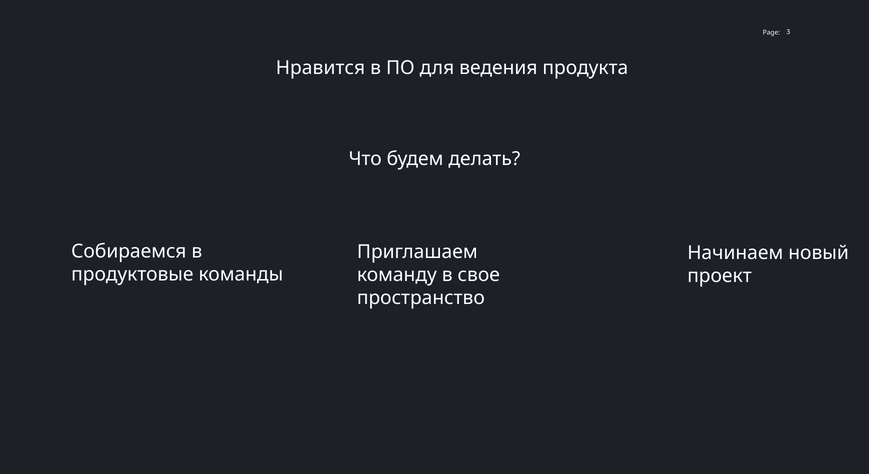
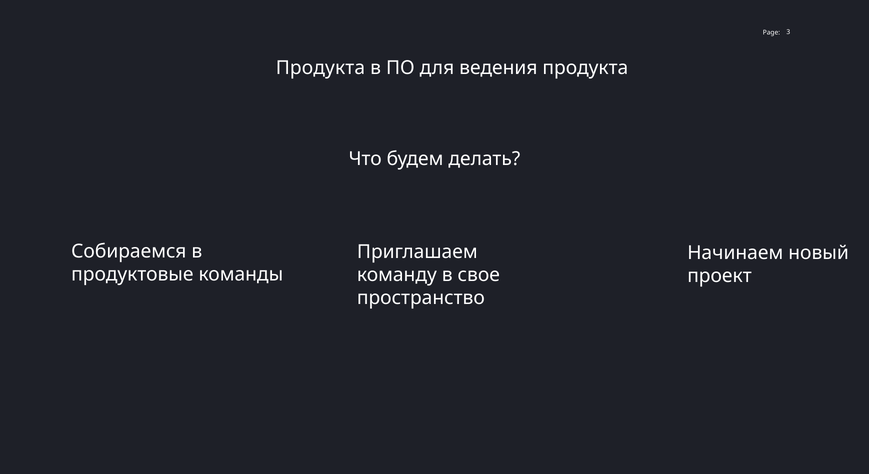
Нравится: Нравится -> Продукта (320, 68)
